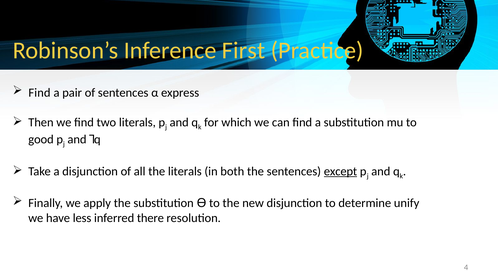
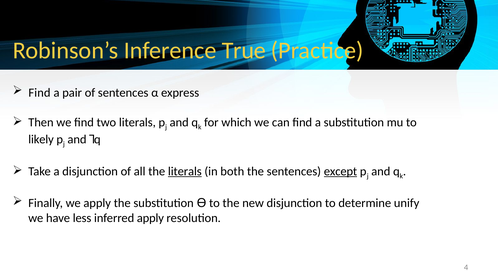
First: First -> True (244, 51)
good: good -> likely (41, 139)
literals underline: none -> present (185, 171)
inferred there: there -> apply (150, 218)
